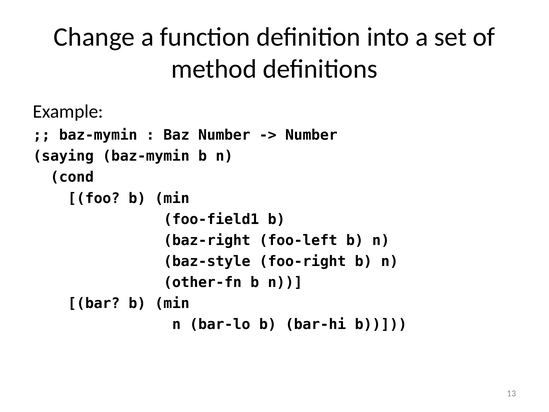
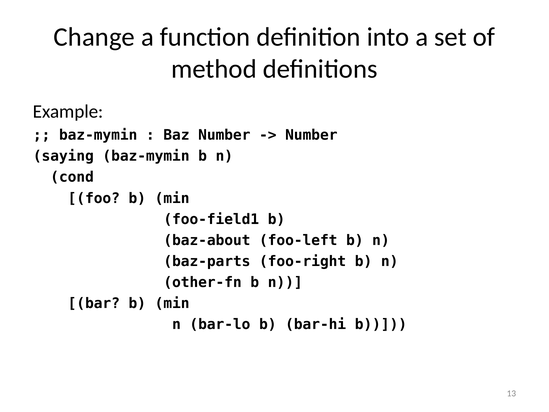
baz-right: baz-right -> baz-about (207, 240)
baz-style: baz-style -> baz-parts (207, 261)
